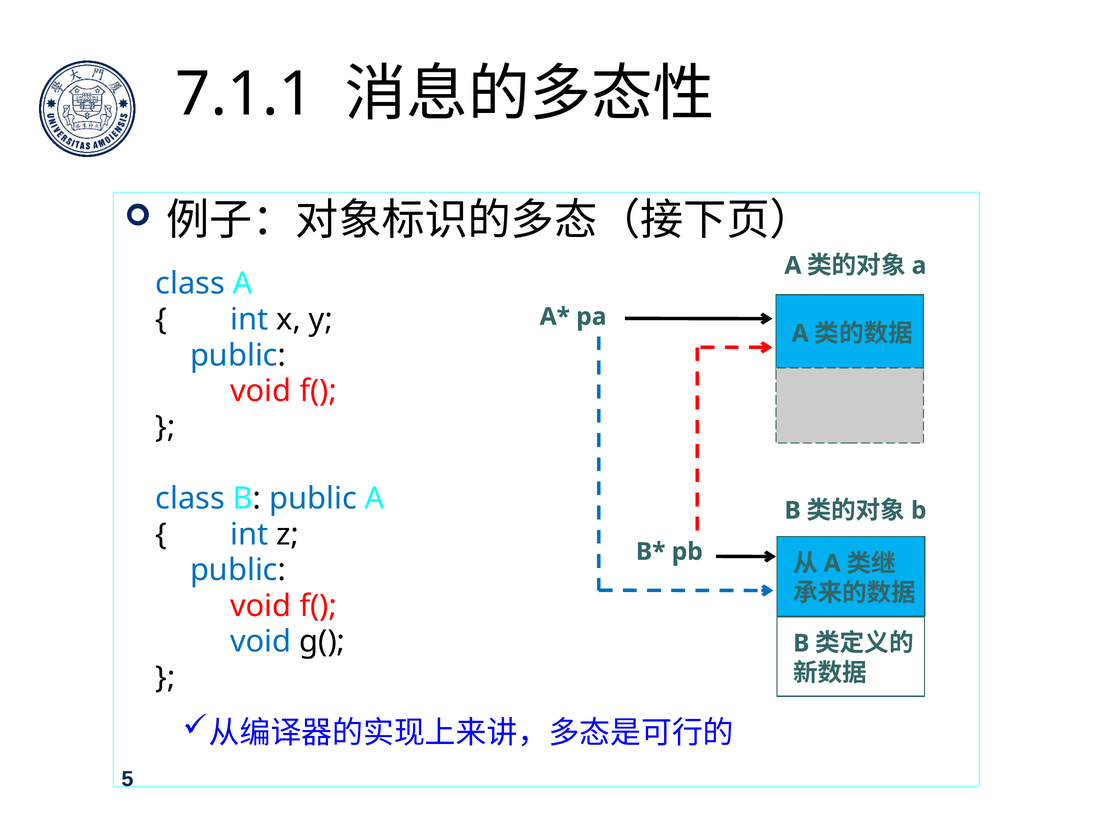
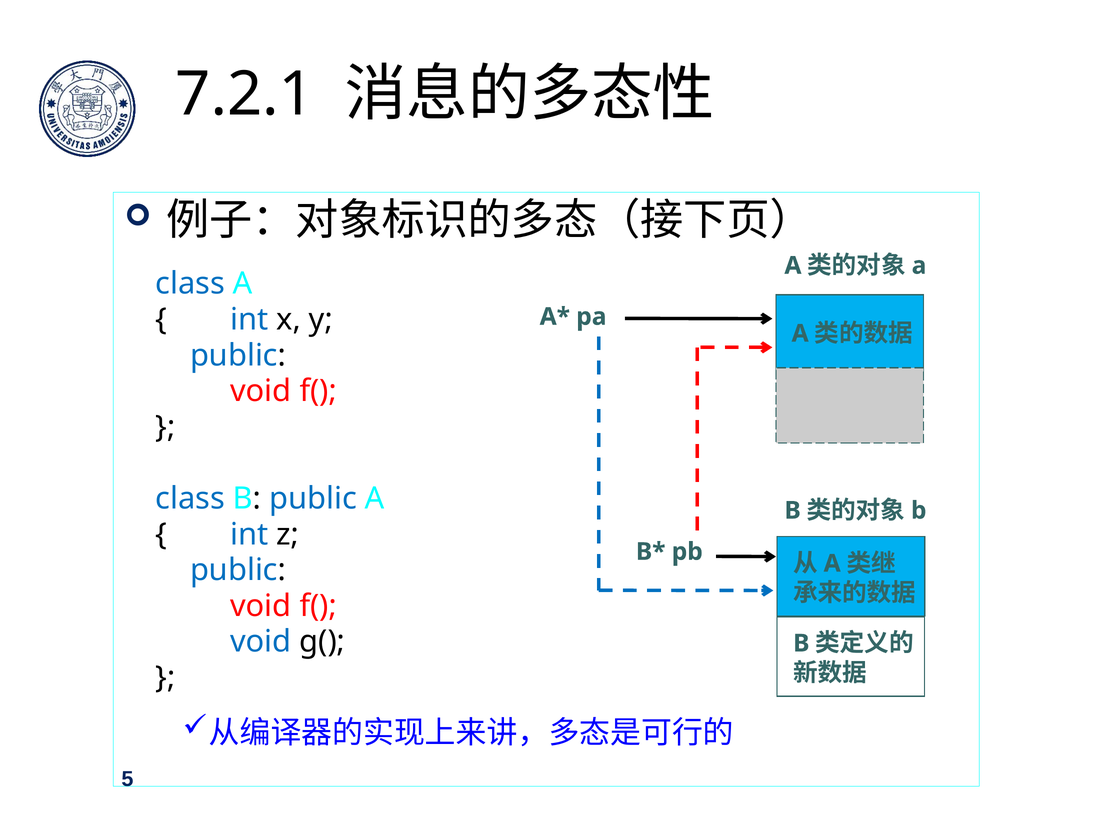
7.1.1: 7.1.1 -> 7.2.1 (245, 94)
